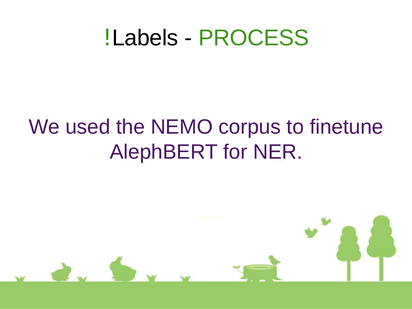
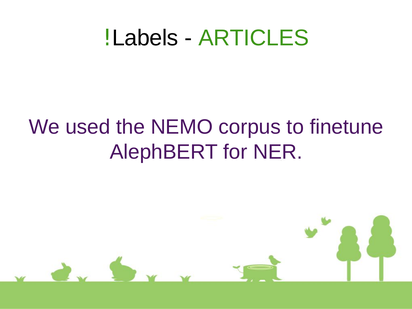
PROCESS: PROCESS -> ARTICLES (254, 38)
